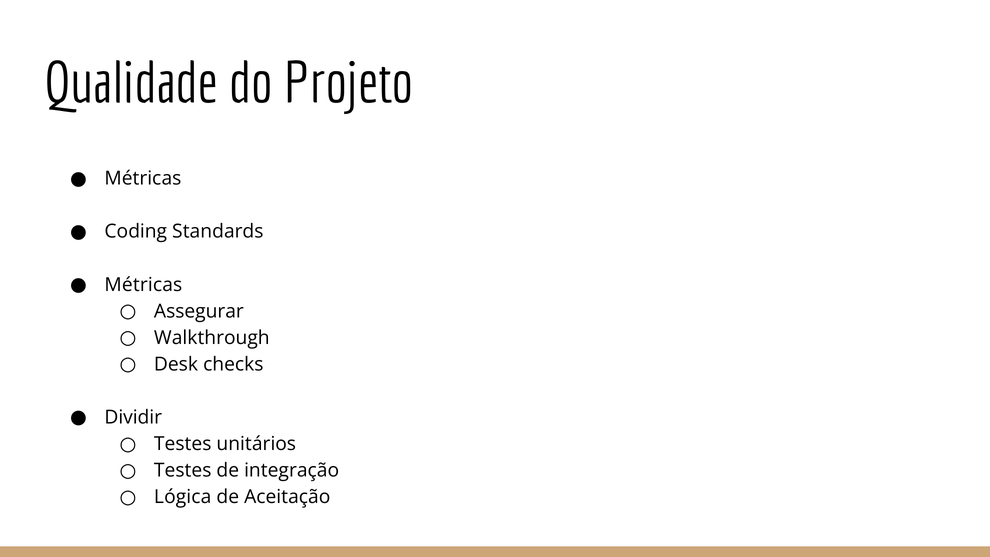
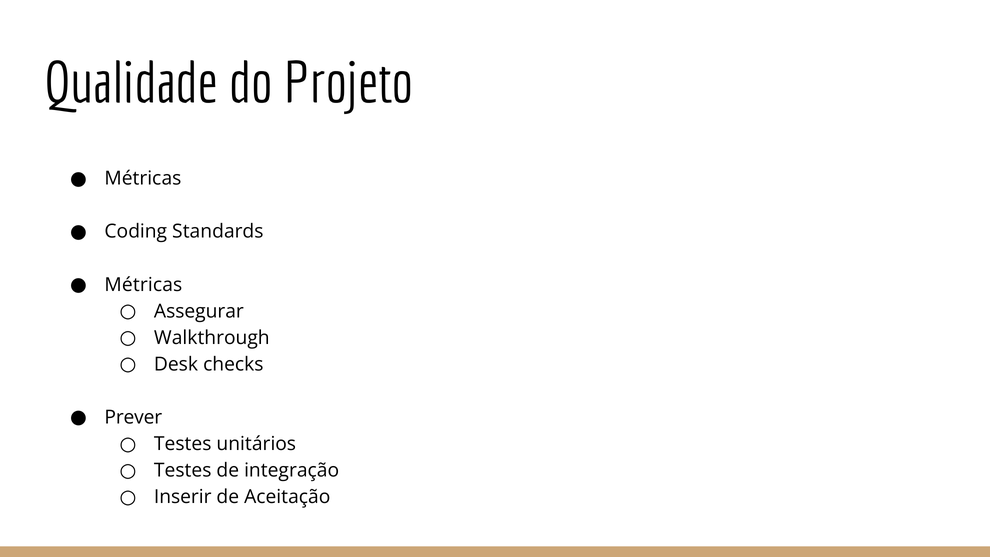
Dividir: Dividir -> Prever (133, 417)
Lógica: Lógica -> Inserir (183, 497)
